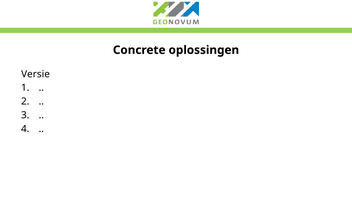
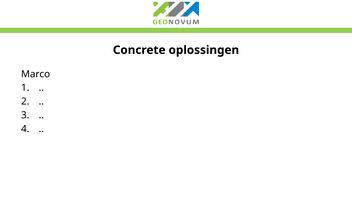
Versie: Versie -> Marco (36, 74)
